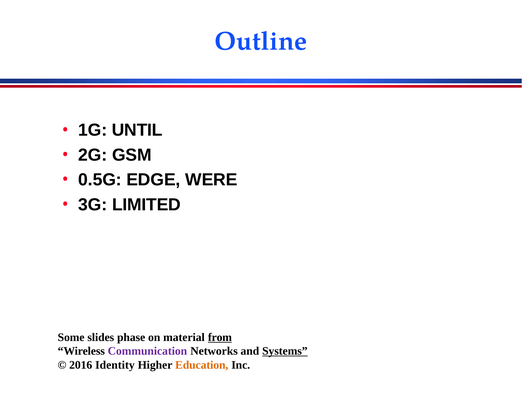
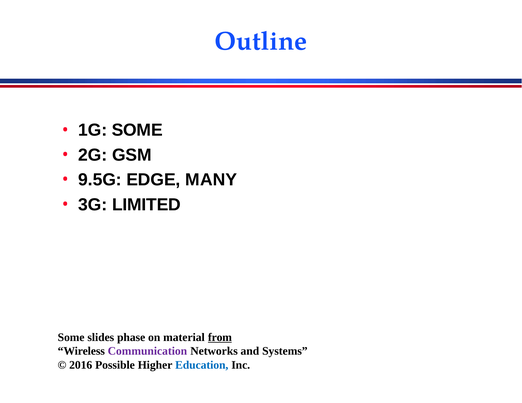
1G UNTIL: UNTIL -> SOME (137, 130)
0.5G: 0.5G -> 9.5G (100, 180)
WERE: WERE -> MANY (211, 180)
Systems underline: present -> none (285, 352)
Identity: Identity -> Possible (115, 365)
Education colour: orange -> blue (202, 365)
